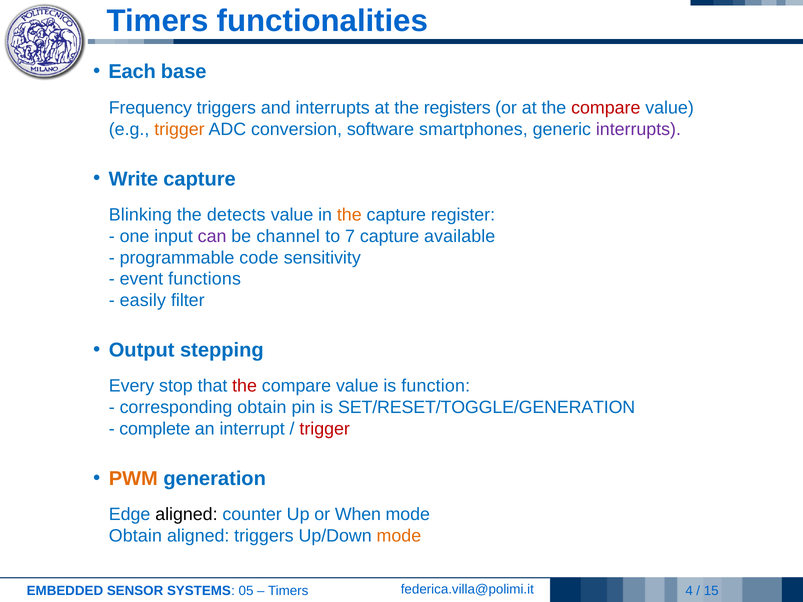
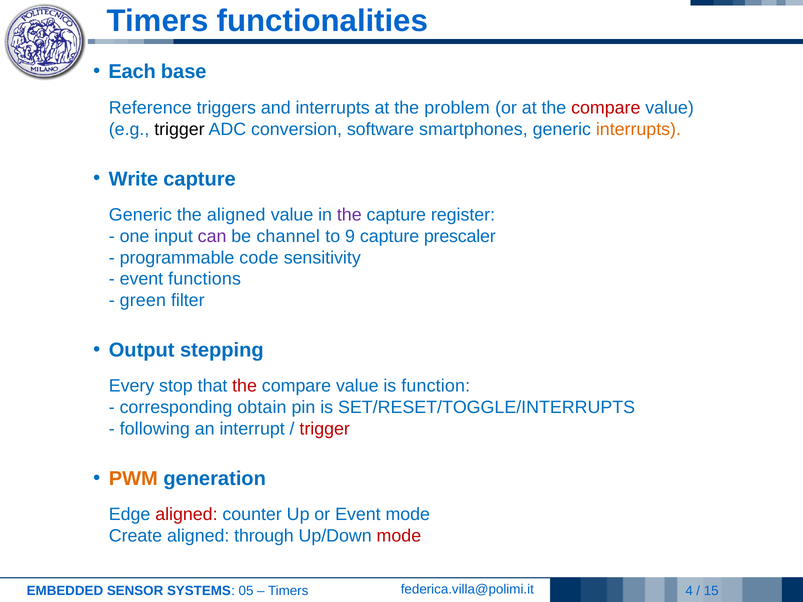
Frequency: Frequency -> Reference (150, 108)
registers: registers -> problem (457, 108)
trigger colour: orange -> black (179, 129)
interrupts colour: purple -> orange (638, 129)
Blinking: Blinking -> Generic (140, 215)
the detects: detects -> aligned (236, 215)
the colour: orange -> purple (349, 215)
7: 7 -> 9 (350, 236)
available: available -> prescaler (460, 236)
easily: easily -> green (143, 301)
SET/RESET/TOGGLE/GENERATION: SET/RESET/TOGGLE/GENERATION -> SET/RESET/TOGGLE/INTERRUPTS (487, 408)
complete: complete -> following (155, 429)
aligned colour: black -> red (186, 515)
or When: When -> Event (358, 515)
Obtain: Obtain -> Create (135, 536)
aligned triggers: triggers -> through (264, 536)
mode colour: orange -> red (399, 536)
